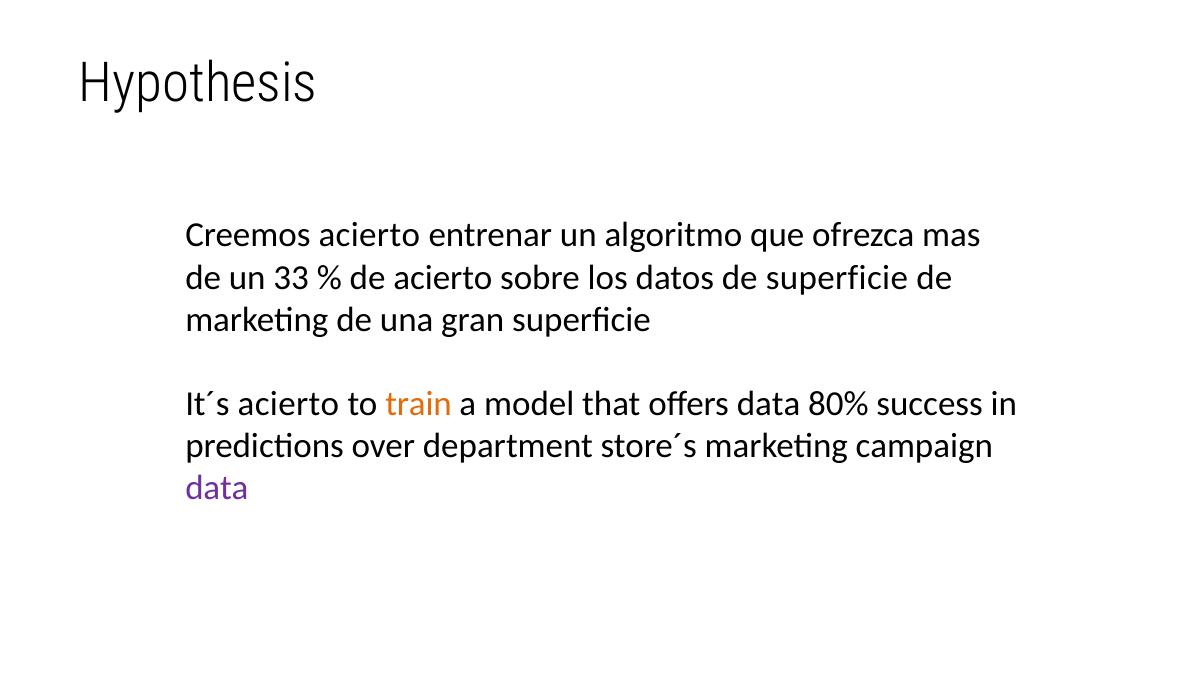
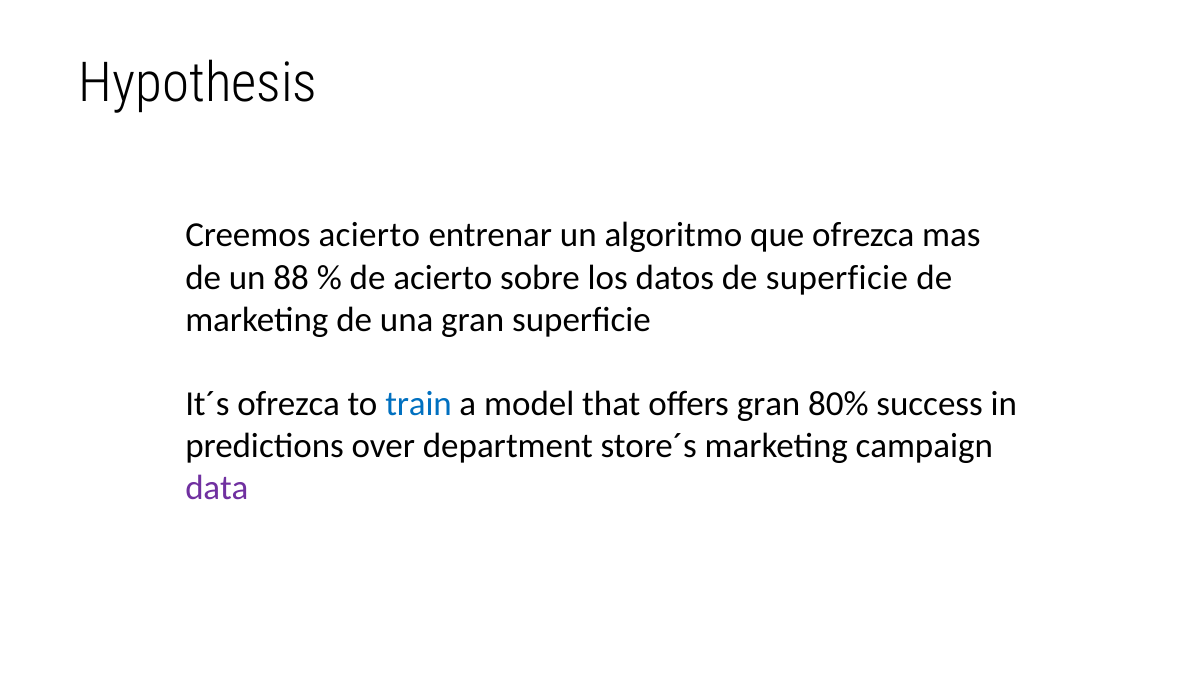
33: 33 -> 88 (291, 277)
It´s acierto: acierto -> ofrezca (289, 403)
train colour: orange -> blue (419, 403)
offers data: data -> gran (769, 403)
